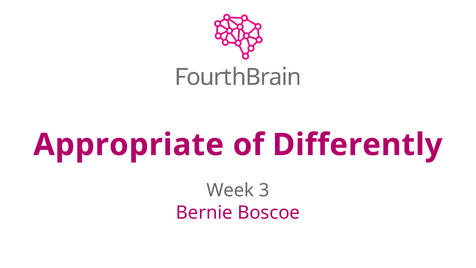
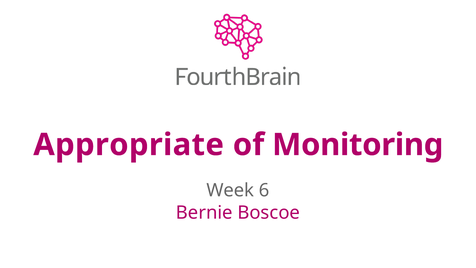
Differently: Differently -> Monitoring (358, 145)
3: 3 -> 6 (264, 190)
